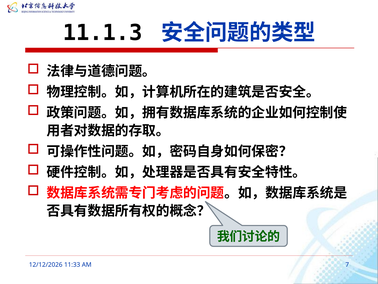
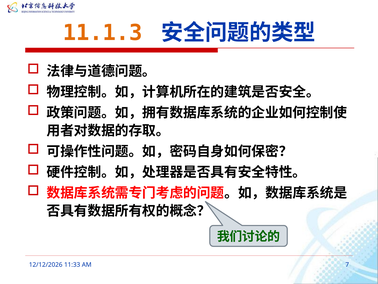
11.1.3 colour: black -> orange (103, 33)
